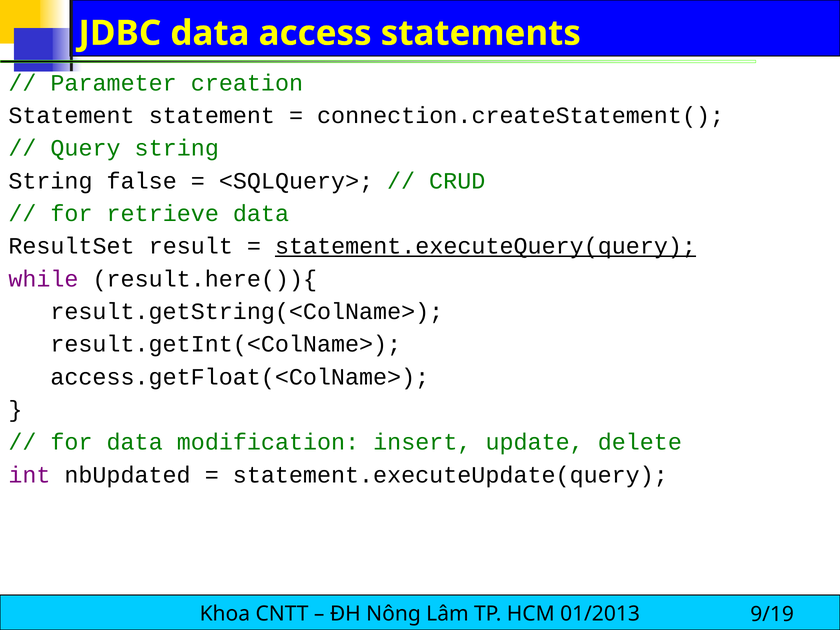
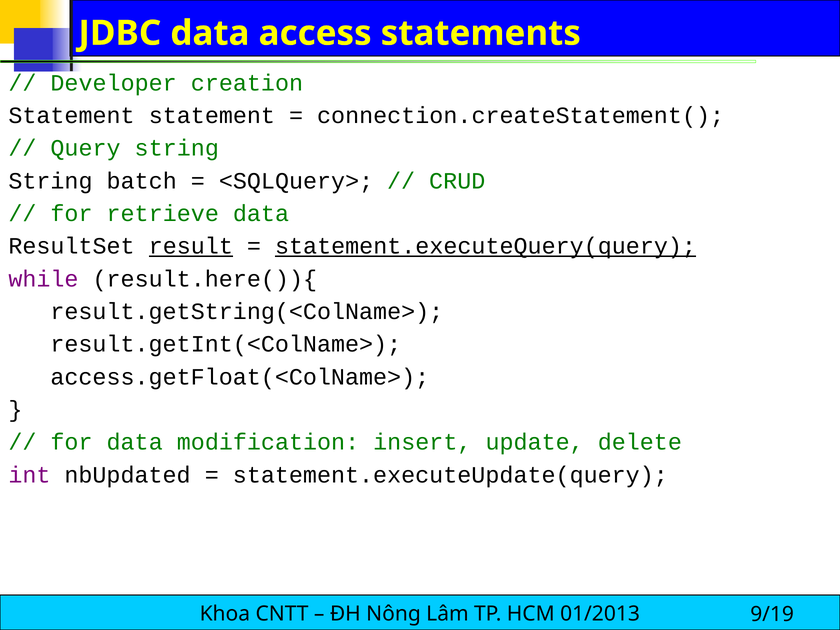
Parameter: Parameter -> Developer (114, 83)
false: false -> batch (142, 181)
result underline: none -> present (191, 246)
